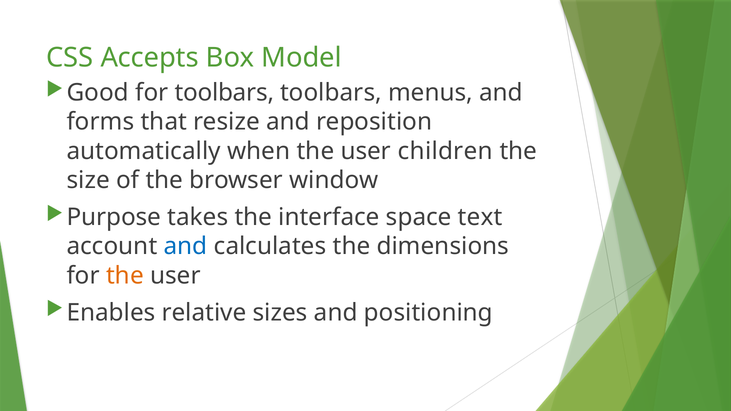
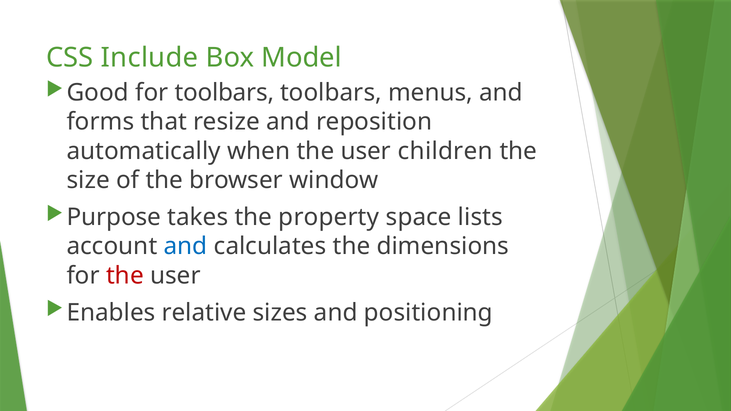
Accepts: Accepts -> Include (149, 58)
interface: interface -> property (329, 217)
text: text -> lists (480, 217)
the colour: orange -> red (125, 276)
